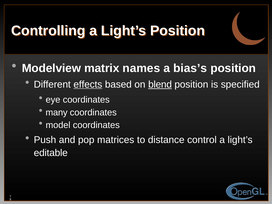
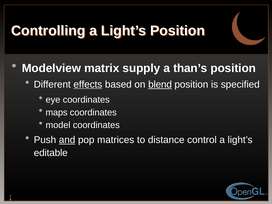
names: names -> supply (141, 68)
bias’s: bias’s -> than’s (190, 68)
many: many -> maps (57, 112)
and underline: none -> present (67, 140)
